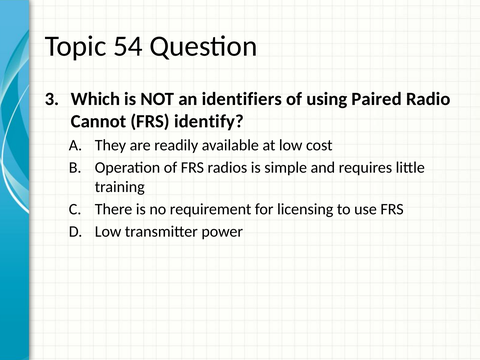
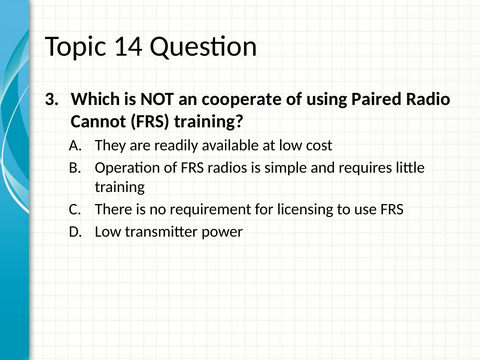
54: 54 -> 14 (128, 46)
identifiers: identifiers -> cooperate (242, 99)
FRS identify: identify -> training (209, 121)
